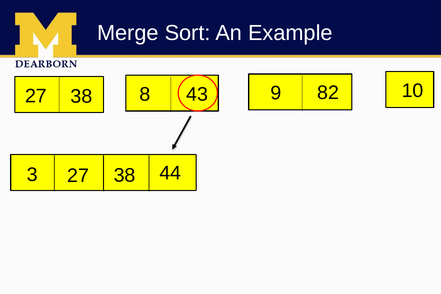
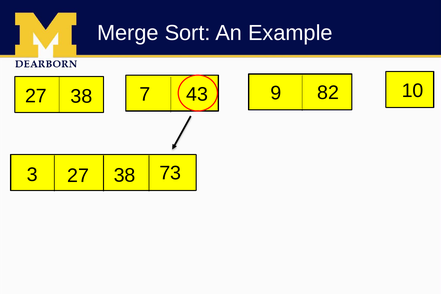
8: 8 -> 7 (145, 94)
44: 44 -> 73 (170, 173)
